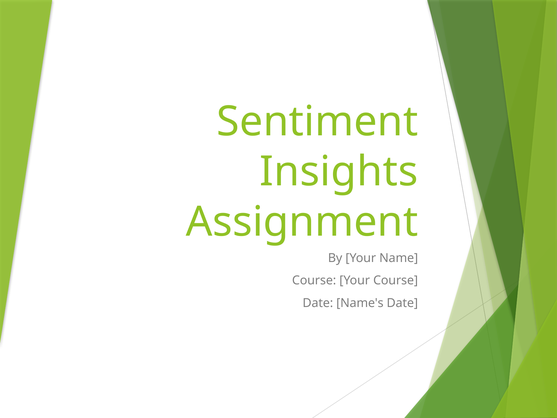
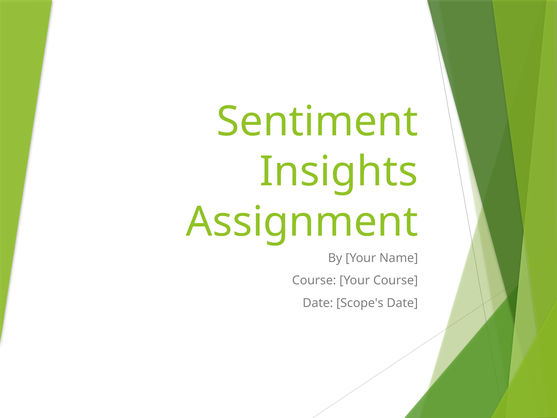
Name's: Name's -> Scope's (360, 303)
